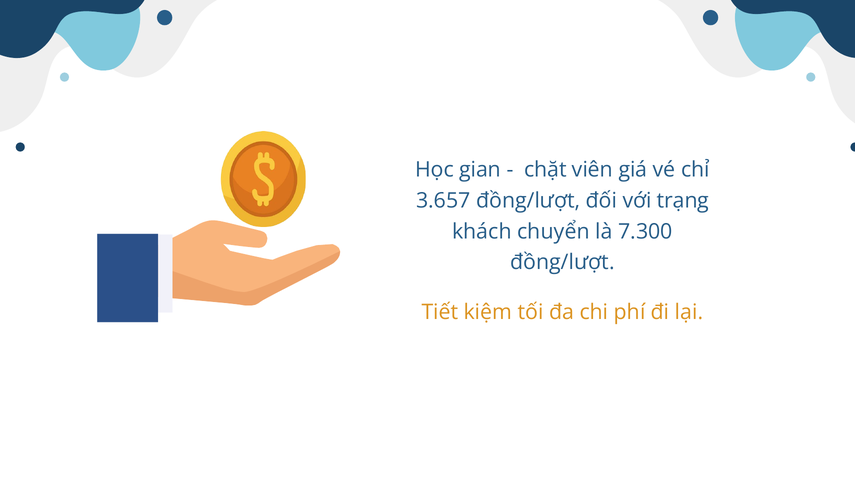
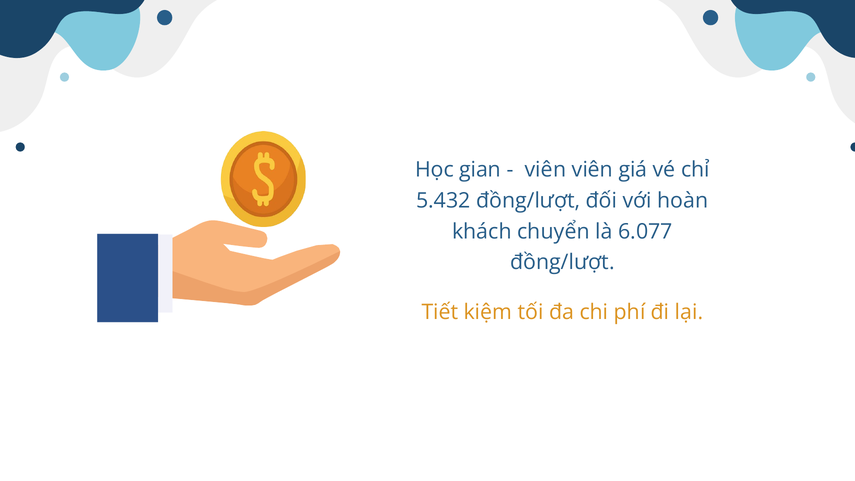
chặt: chặt -> viên (545, 170)
3.657: 3.657 -> 5.432 (443, 201)
trạng: trạng -> hoàn (683, 201)
7.300: 7.300 -> 6.077 (645, 231)
